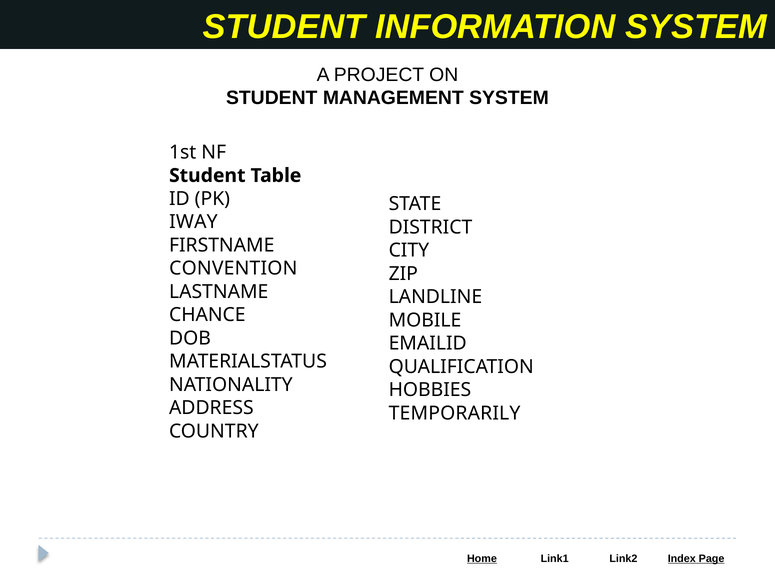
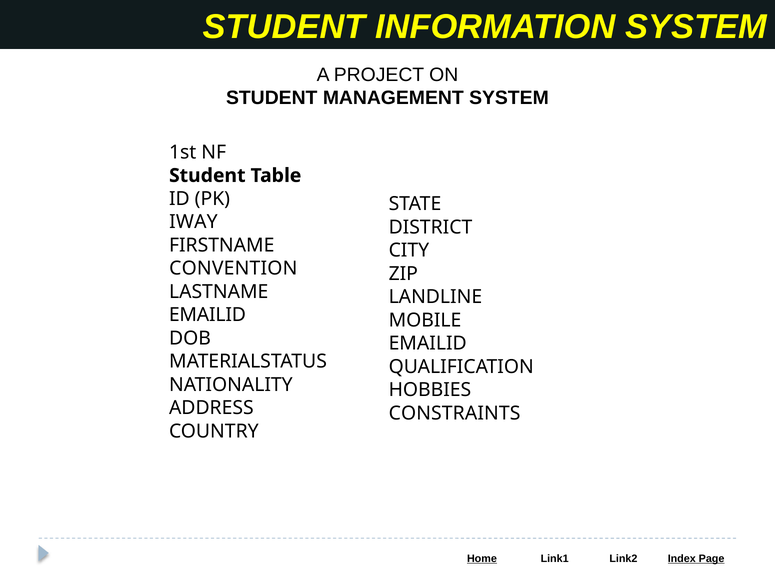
CHANCE: CHANCE -> EMAILID (207, 315)
TEMPORARILY: TEMPORARILY -> CONSTRAINTS (455, 413)
